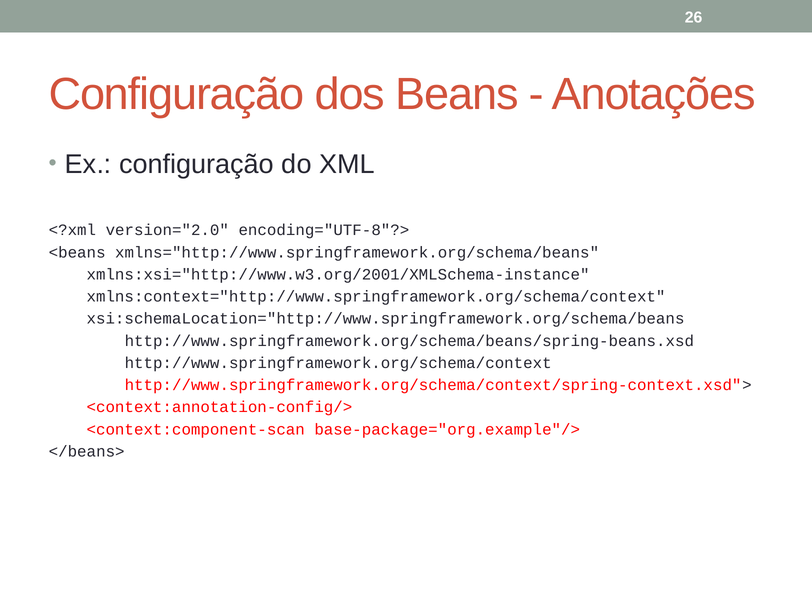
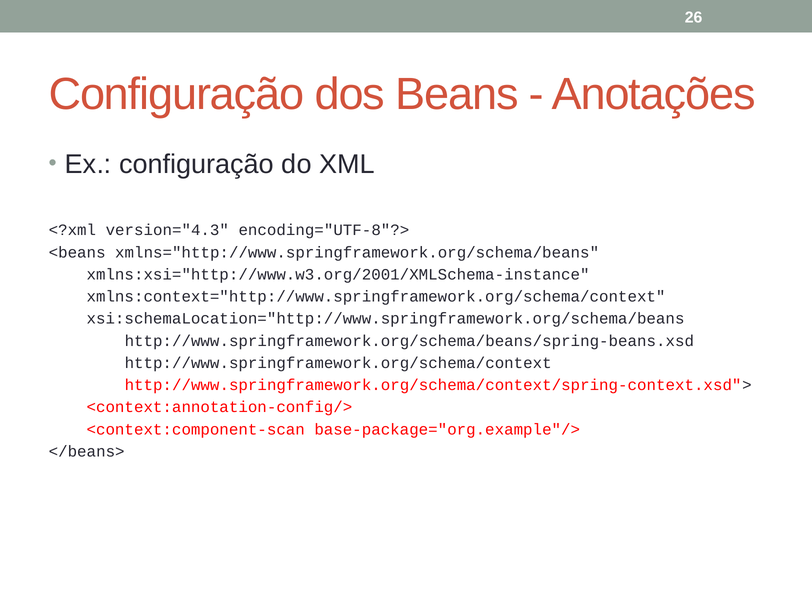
version="2.0: version="2.0 -> version="4.3 (167, 230)
